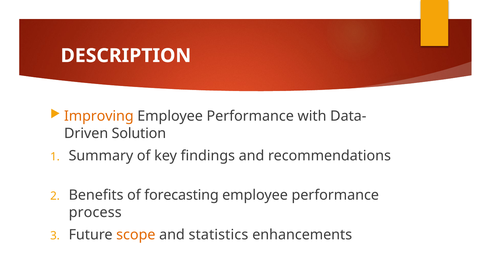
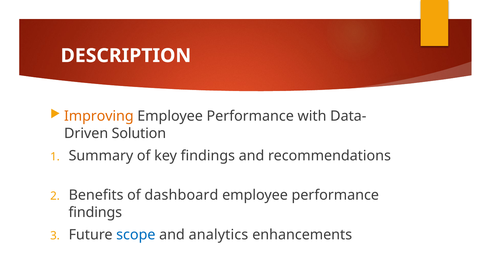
forecasting: forecasting -> dashboard (181, 195)
process: process -> findings (95, 212)
scope colour: orange -> blue (136, 235)
statistics: statistics -> analytics (218, 235)
